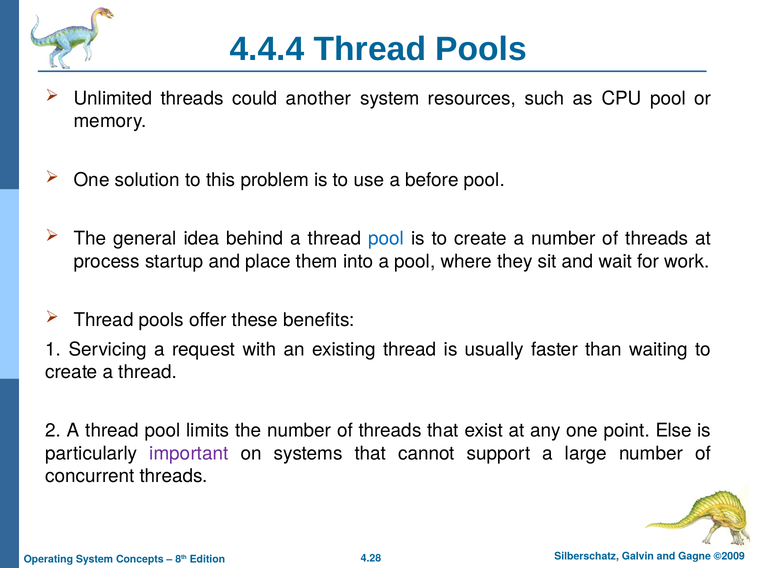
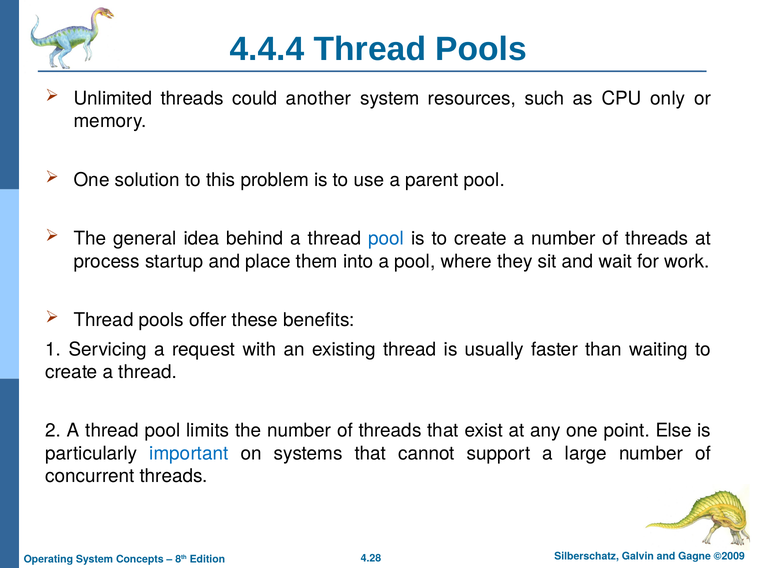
CPU pool: pool -> only (668, 98)
before: before -> parent (432, 180)
important colour: purple -> blue (189, 453)
